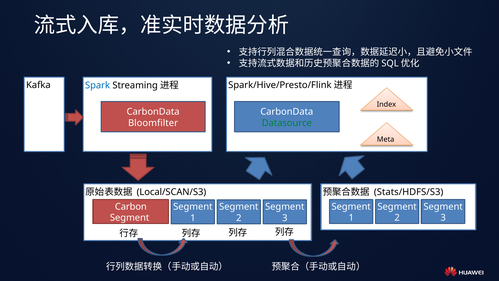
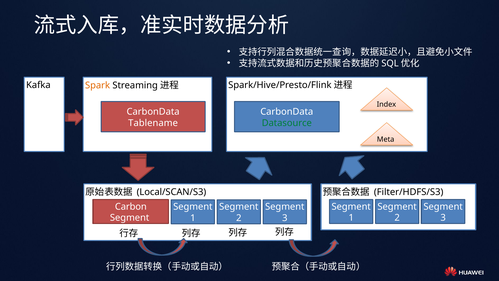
Spark colour: blue -> orange (98, 85)
Bloomfilter: Bloomfilter -> Tablename (153, 123)
Stats/HDFS/S3: Stats/HDFS/S3 -> Filter/HDFS/S3 (409, 192)
